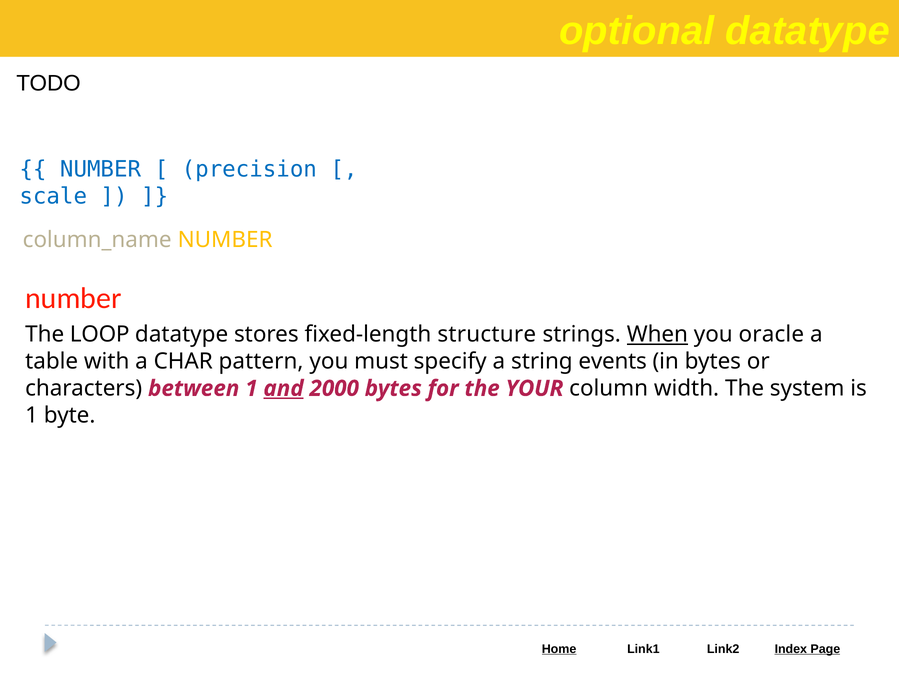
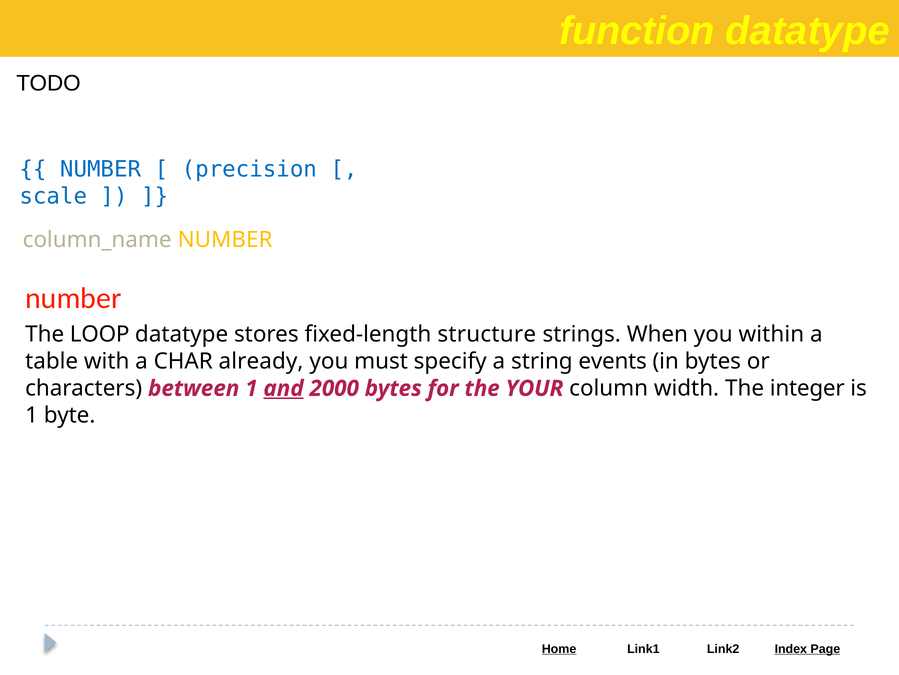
optional: optional -> function (637, 31)
When underline: present -> none (657, 334)
oracle: oracle -> within (771, 334)
pattern: pattern -> already (261, 361)
system: system -> integer (807, 388)
